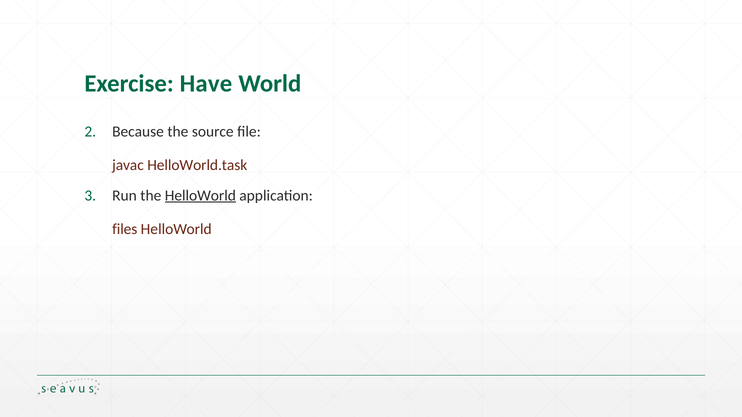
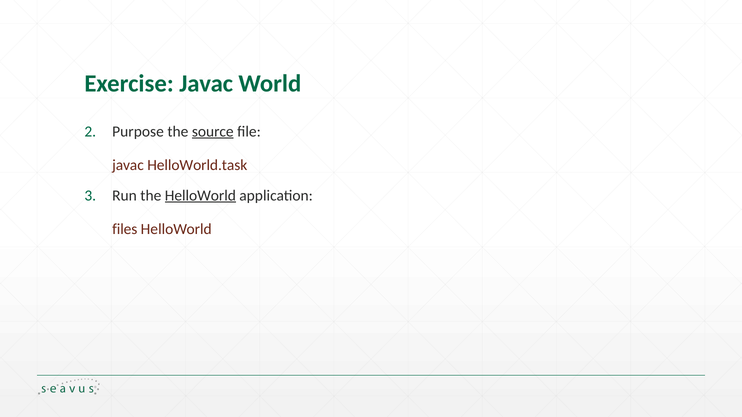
Exercise Have: Have -> Javac (206, 84)
Because: Because -> Purpose (138, 132)
source underline: none -> present (213, 132)
